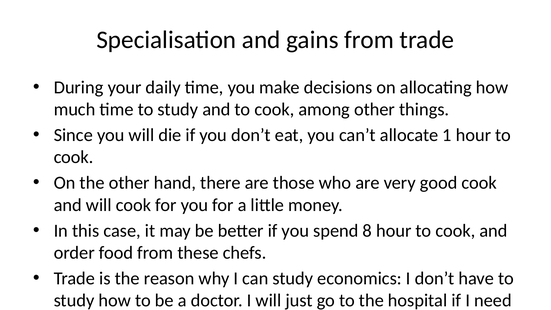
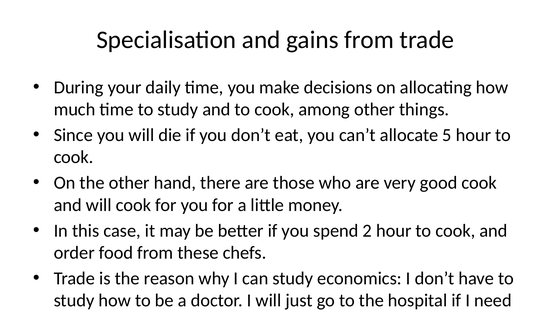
1: 1 -> 5 (447, 135)
8: 8 -> 2 (367, 231)
